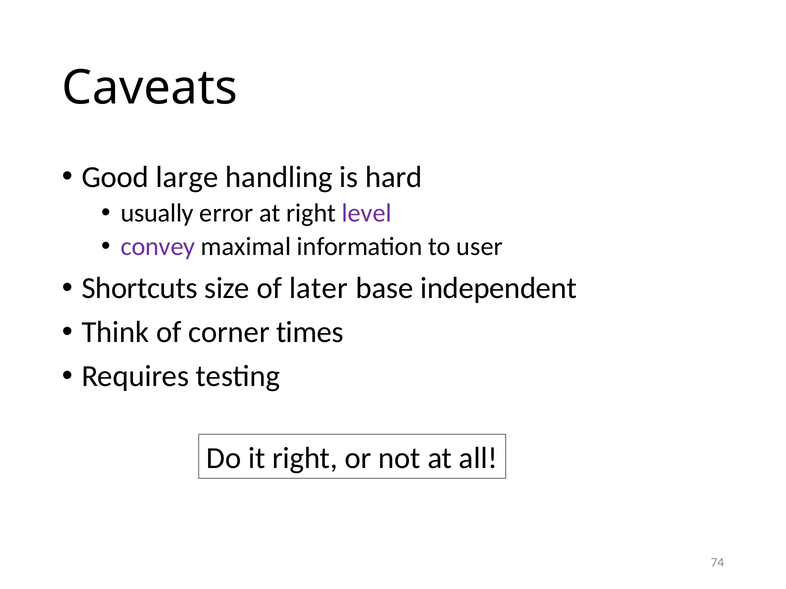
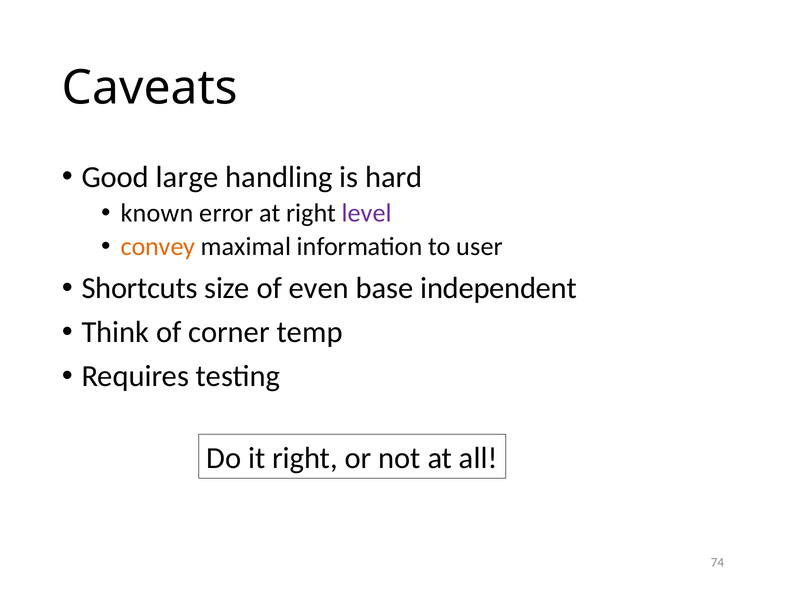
usually: usually -> known (157, 213)
convey colour: purple -> orange (158, 247)
later: later -> even (319, 289)
times: times -> temp (310, 333)
